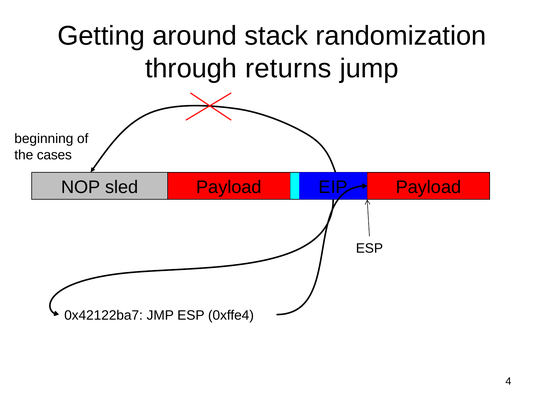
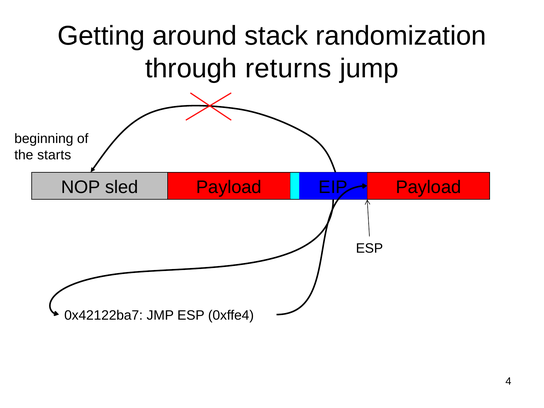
cases: cases -> starts (54, 155)
